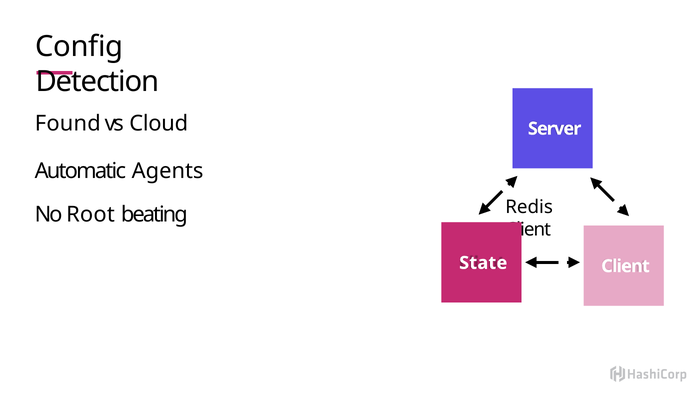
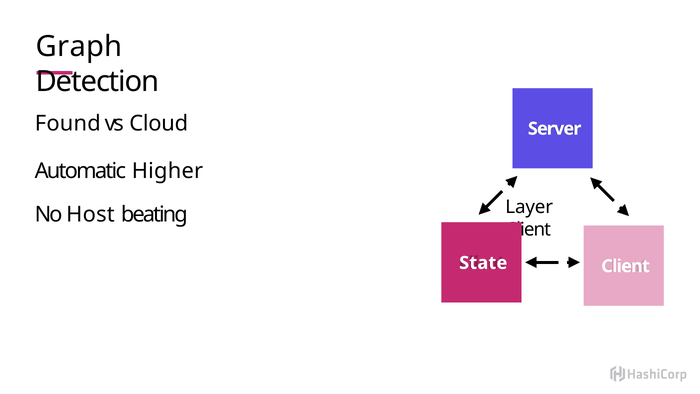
Config: Config -> Graph (79, 47)
Agents: Agents -> Higher (167, 171)
Root: Root -> Host (90, 214)
Redis: Redis -> Layer (529, 207)
